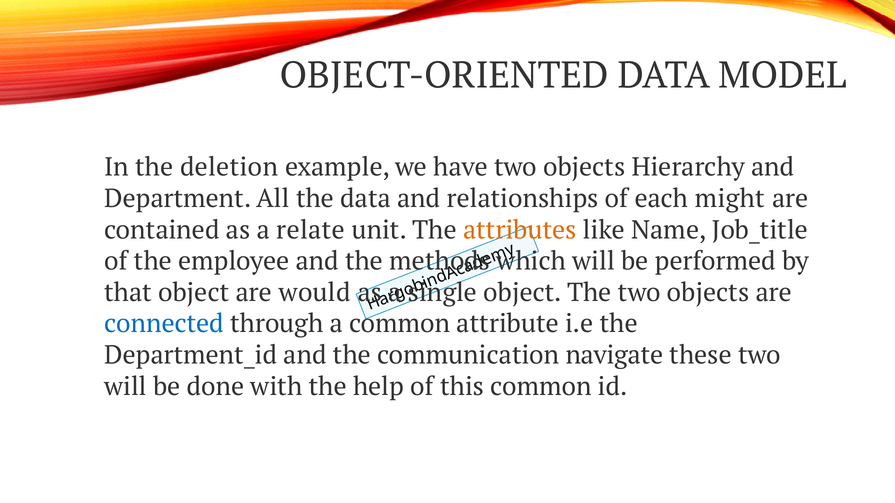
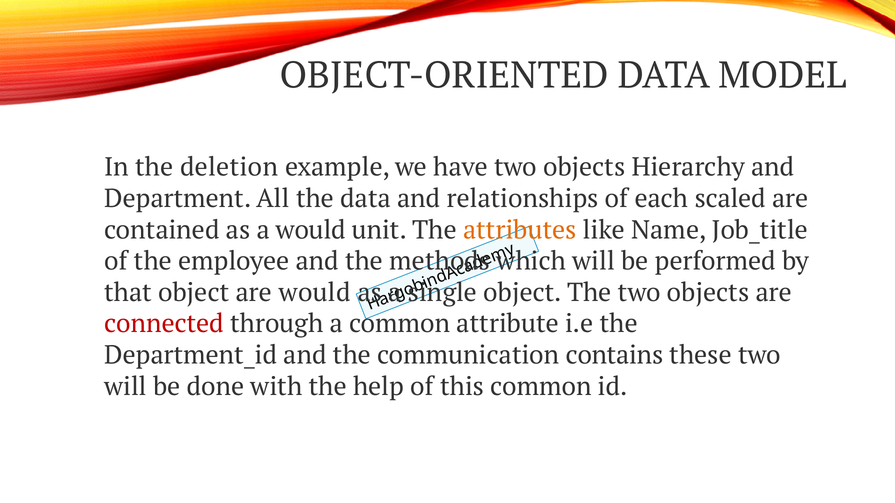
might: might -> scaled (730, 199)
a relate: relate -> would (311, 230)
connected colour: blue -> red (164, 324)
navigate: navigate -> contains (615, 355)
